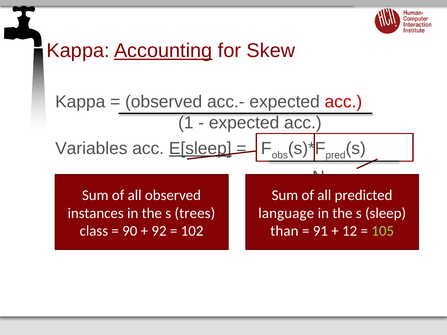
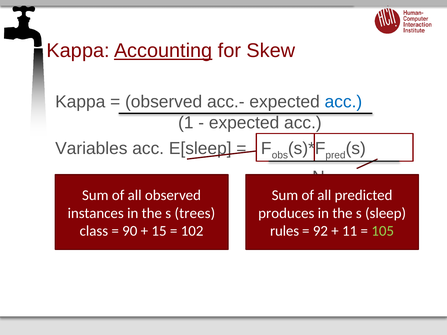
acc colour: red -> blue (343, 102)
E[sleep underline: present -> none (200, 149)
language: language -> produces (286, 213)
92: 92 -> 15 (159, 231)
than: than -> rules (285, 231)
91: 91 -> 92 (320, 231)
12: 12 -> 11 (350, 231)
